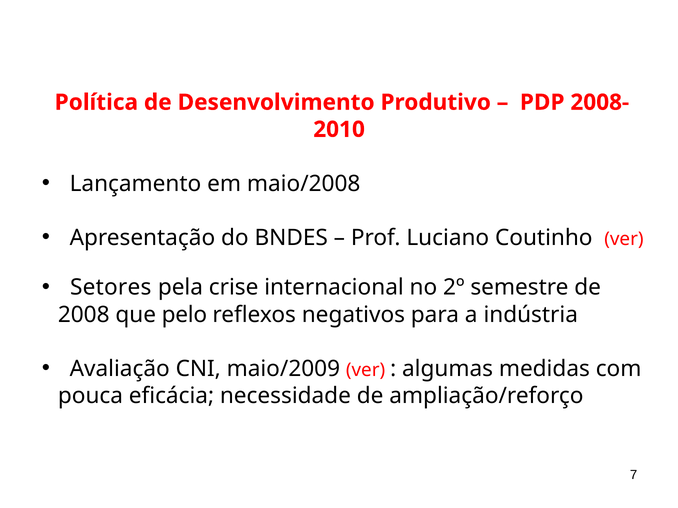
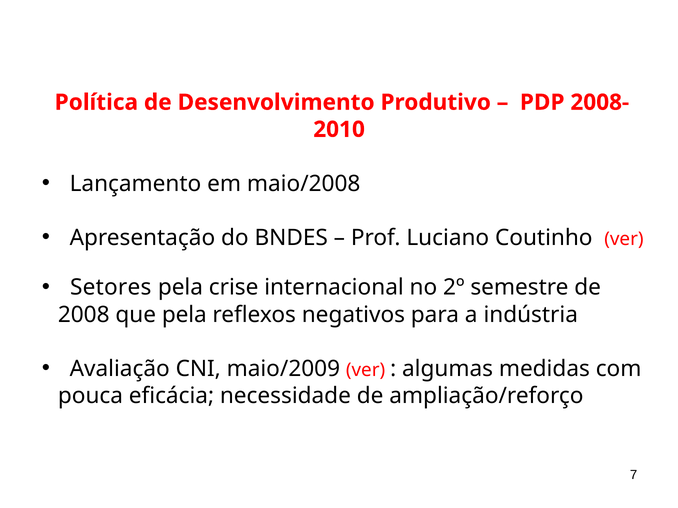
que pelo: pelo -> pela (184, 315)
